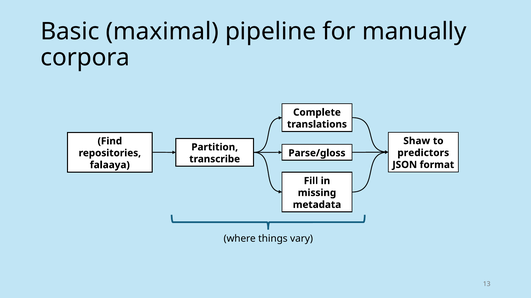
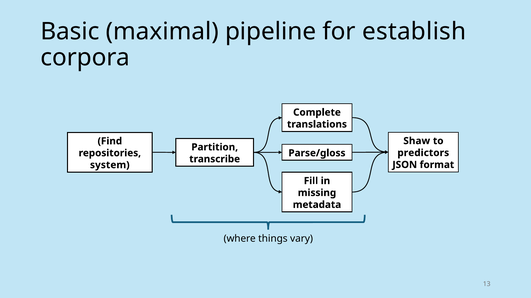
manually: manually -> establish (414, 31)
falaaya: falaaya -> system (110, 165)
